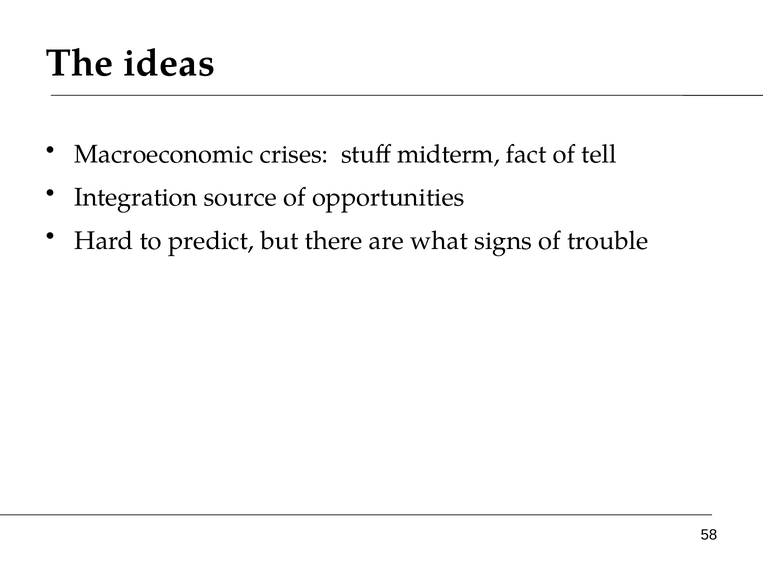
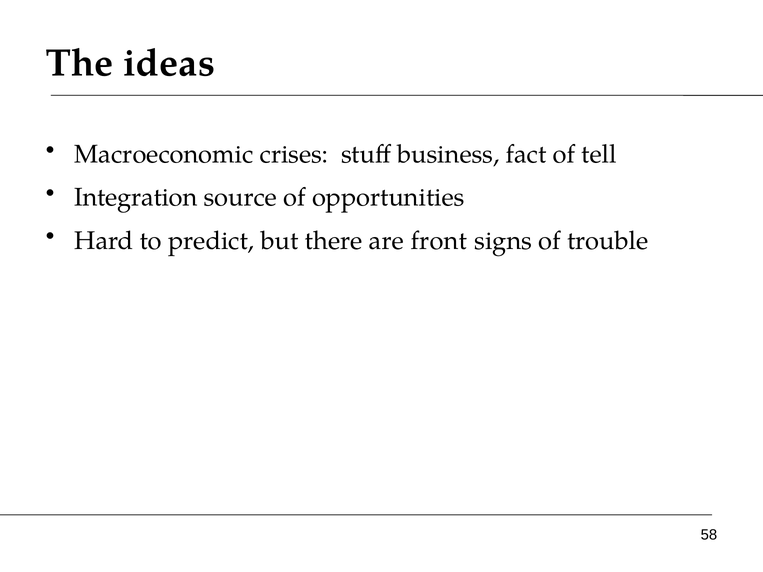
midterm: midterm -> business (448, 154)
what: what -> front (439, 241)
